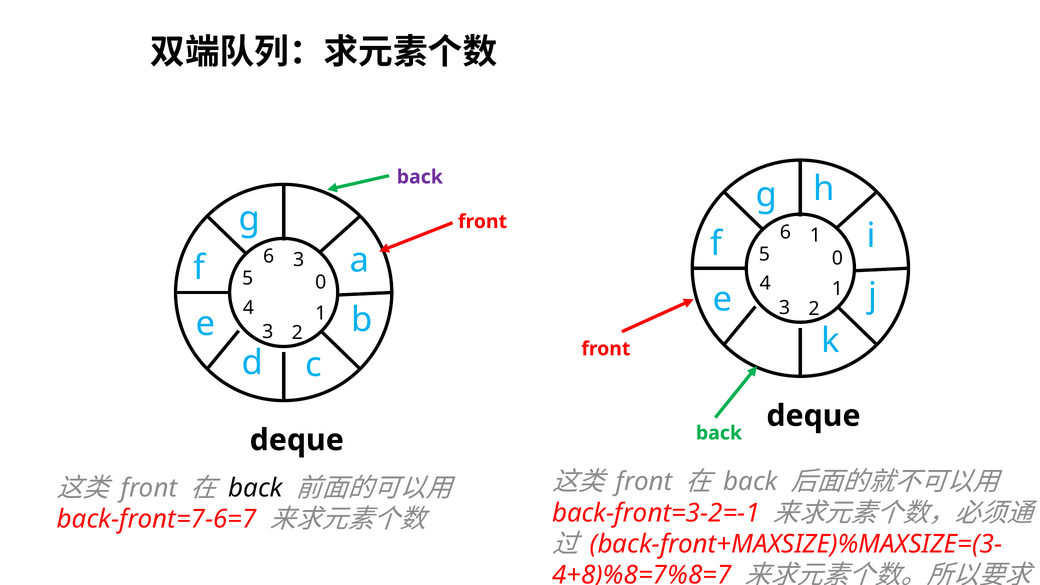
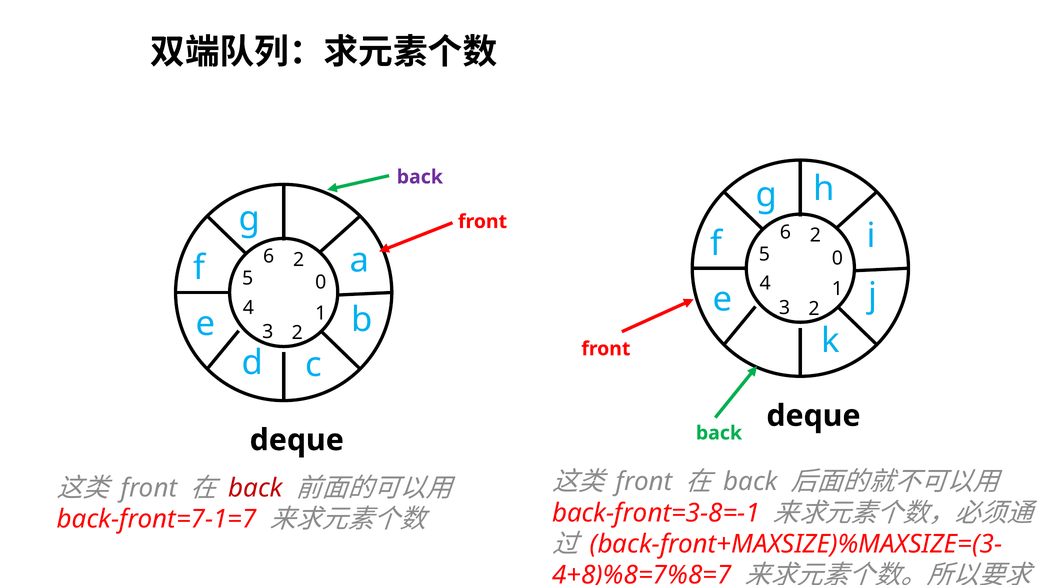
1: 1 -> 2 (815, 235)
3: 3 -> 2 (299, 260)
back colour: black -> red (255, 488)
back-front=3-2=-1: back-front=3-2=-1 -> back-front=3-8=-1 (656, 513)
back-front=7-6=7: back-front=7-6=7 -> back-front=7-1=7 (157, 519)
